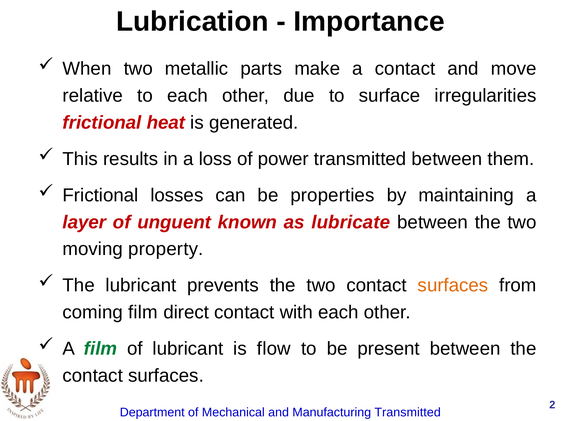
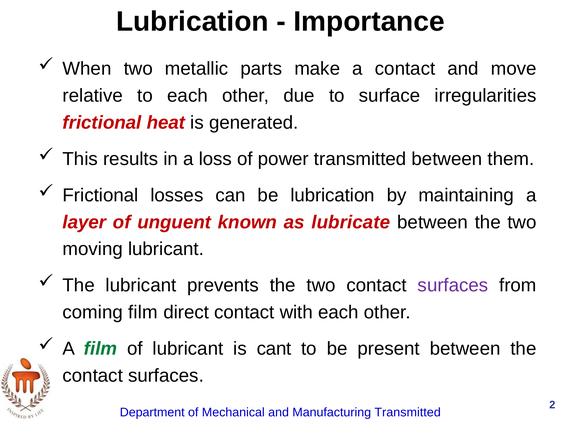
be properties: properties -> lubrication (333, 195)
moving property: property -> lubricant (166, 249)
surfaces colour: orange -> purple (453, 285)
flow: flow -> cant (274, 348)
